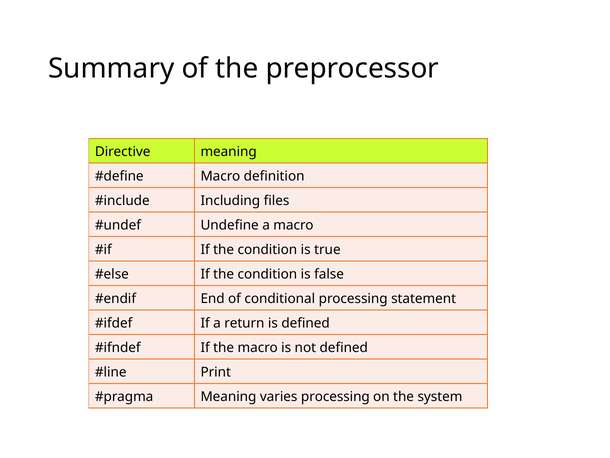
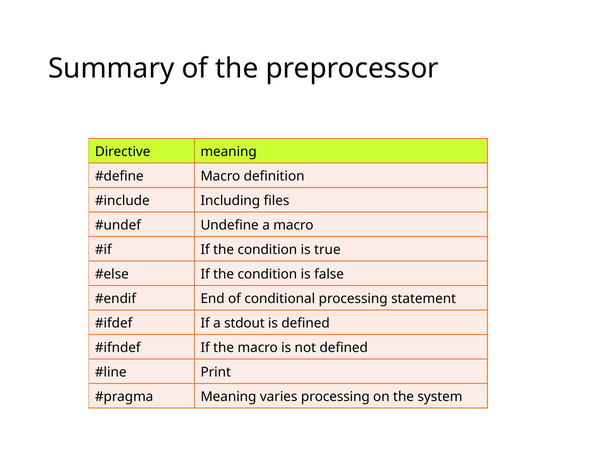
return: return -> stdout (244, 323)
